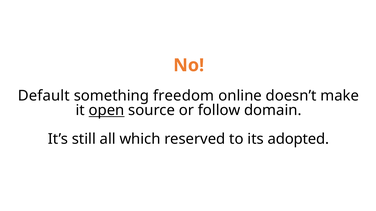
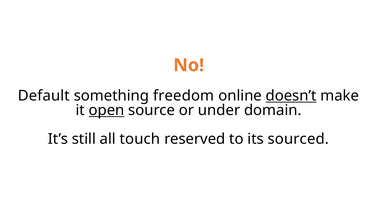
doesn’t underline: none -> present (291, 96)
follow: follow -> under (219, 110)
which: which -> touch (140, 139)
adopted: adopted -> sourced (298, 139)
